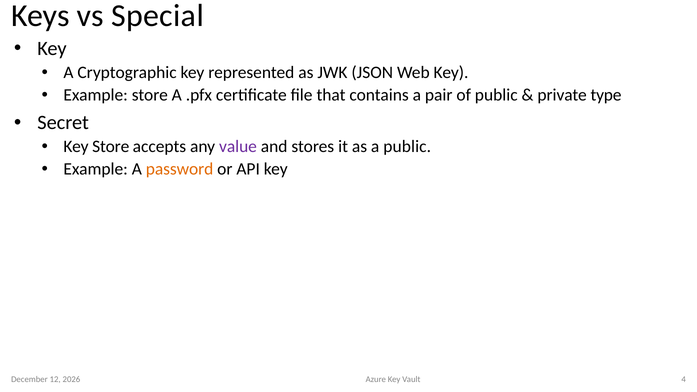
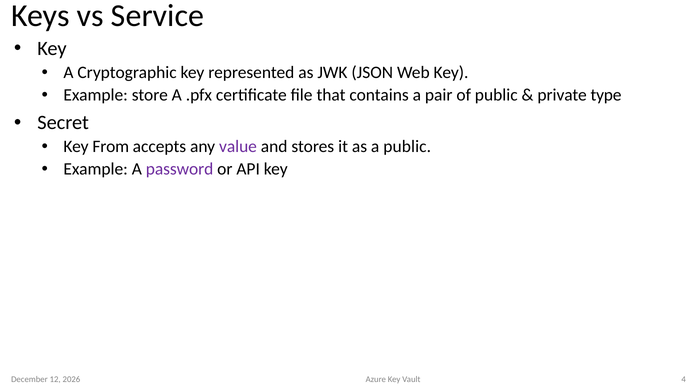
Special: Special -> Service (158, 16)
Key Store: Store -> From (111, 147)
password colour: orange -> purple (180, 169)
